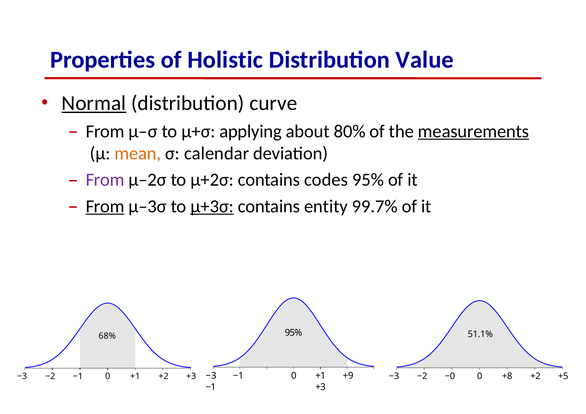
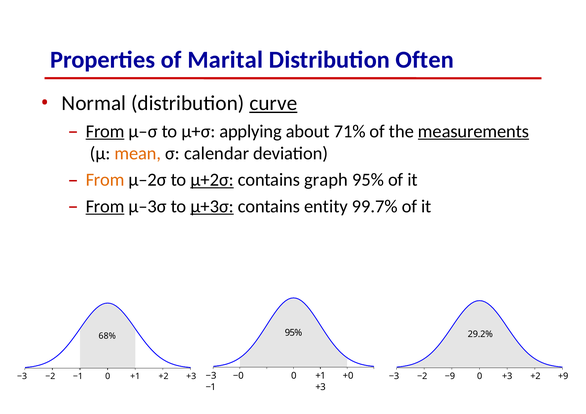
Holistic: Holistic -> Marital (225, 60)
Value: Value -> Often (425, 60)
Normal underline: present -> none (94, 103)
curve underline: none -> present (273, 103)
From underline: none -> present (105, 131)
80%: 80% -> 71% (350, 131)
From colour: purple -> orange (105, 180)
μ+2σ underline: none -> present (212, 180)
codes: codes -> graph (326, 180)
51.1%: 51.1% -> 29.2% (480, 334)
−3 −1: −1 -> −0 (238, 376)
+9: +9 -> +0 (348, 376)
−0: −0 -> −9 (450, 377)
0 +8: +8 -> +3 (507, 377)
+5: +5 -> +9 (563, 377)
